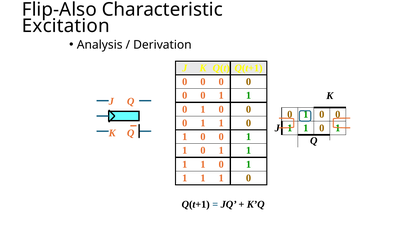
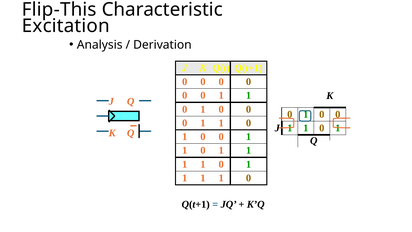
Flip-Also: Flip-Also -> Flip-This (59, 10)
